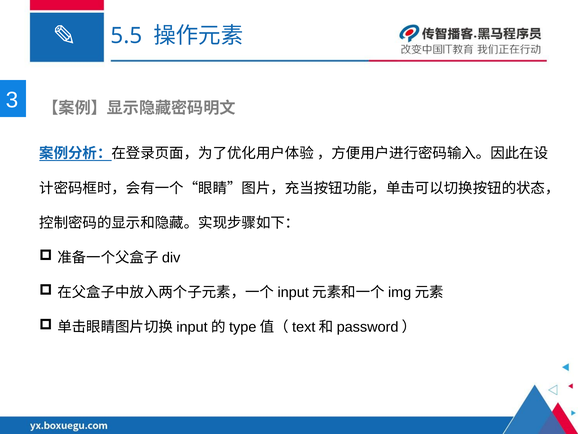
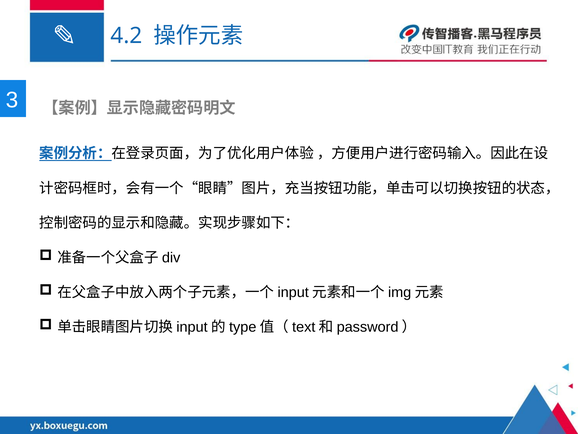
5.5: 5.5 -> 4.2 (126, 36)
